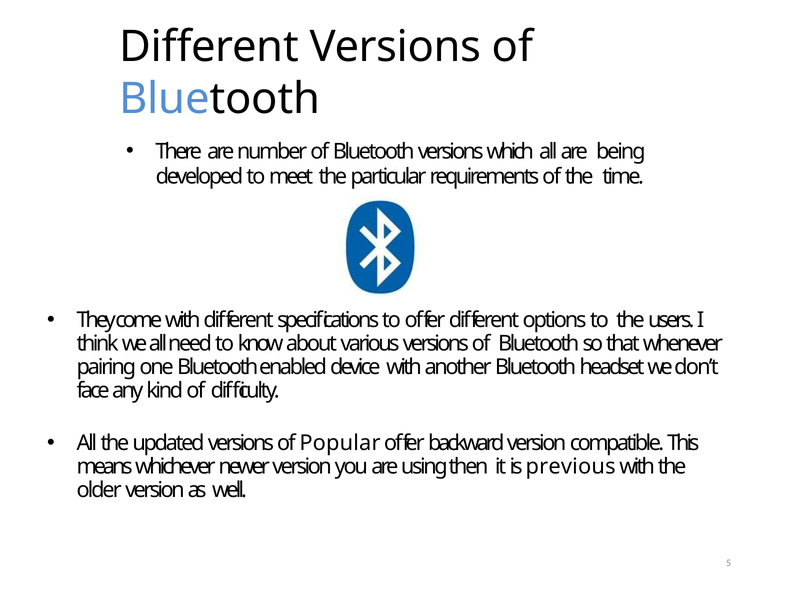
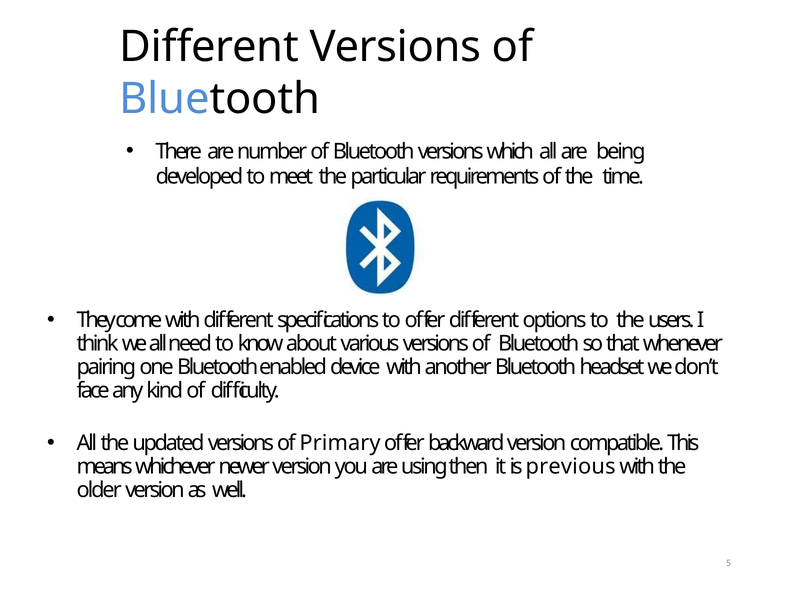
Popular: Popular -> Primary (340, 443)
